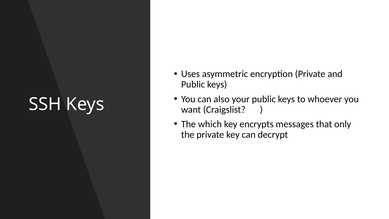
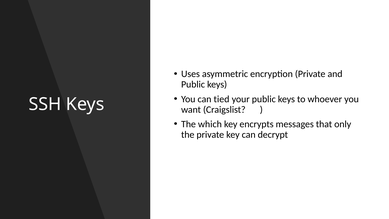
also: also -> tied (222, 99)
